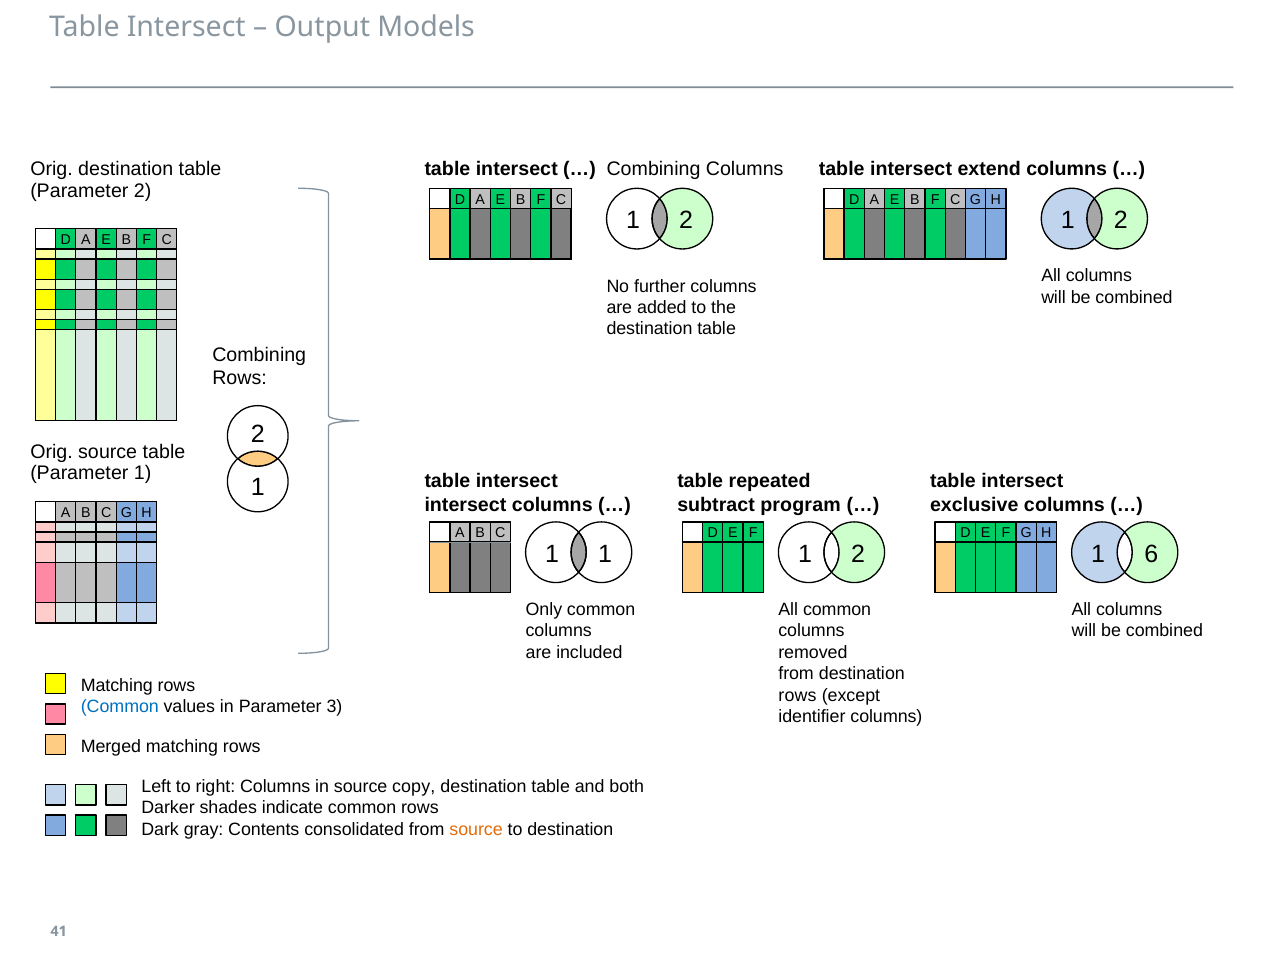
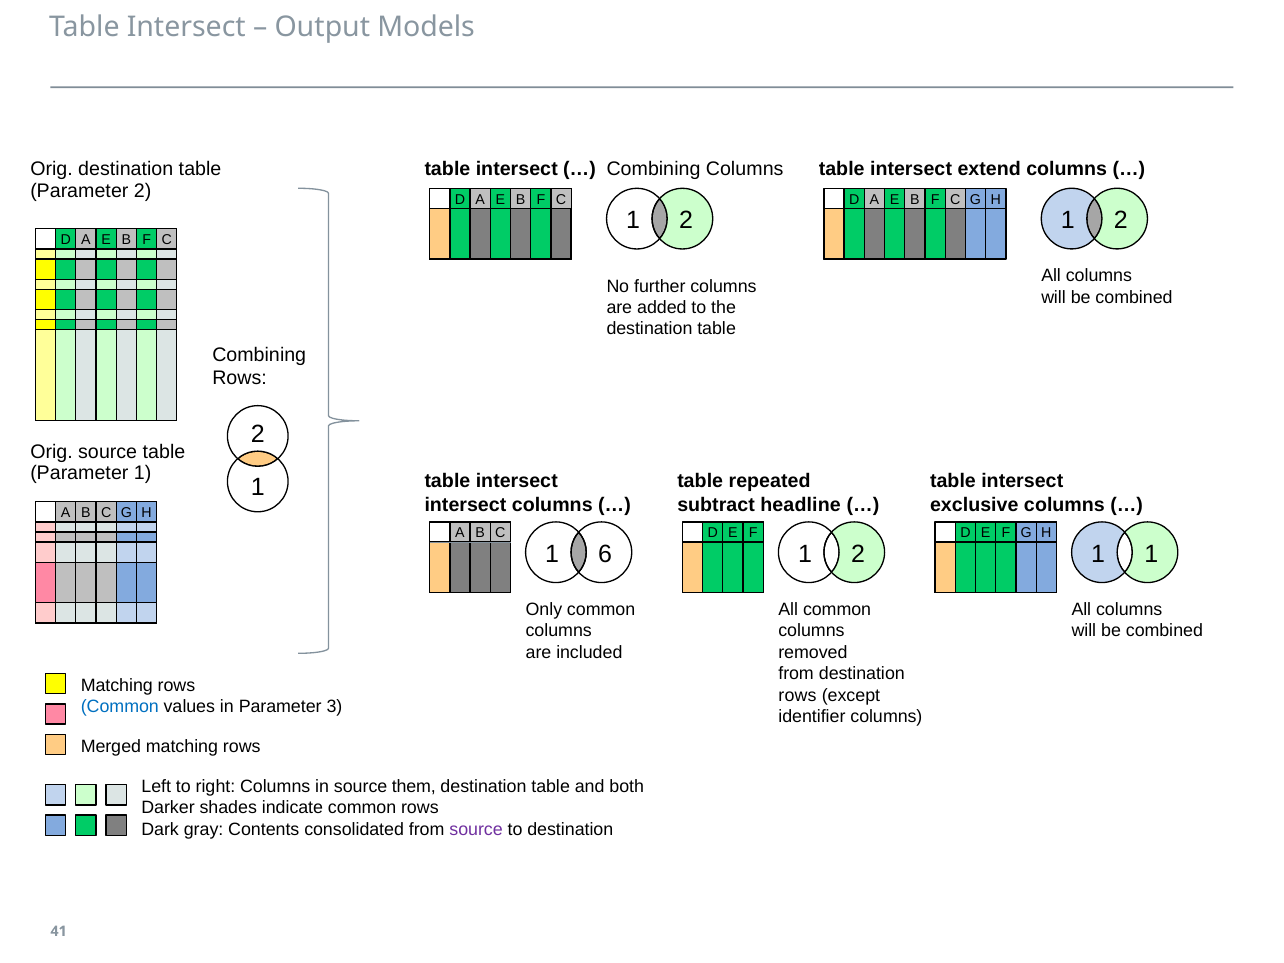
program: program -> headline (801, 505)
1: 1 -> 6 (605, 554)
6: 6 -> 1 (1151, 554)
copy: copy -> them (414, 787)
source colour: orange -> purple (476, 829)
